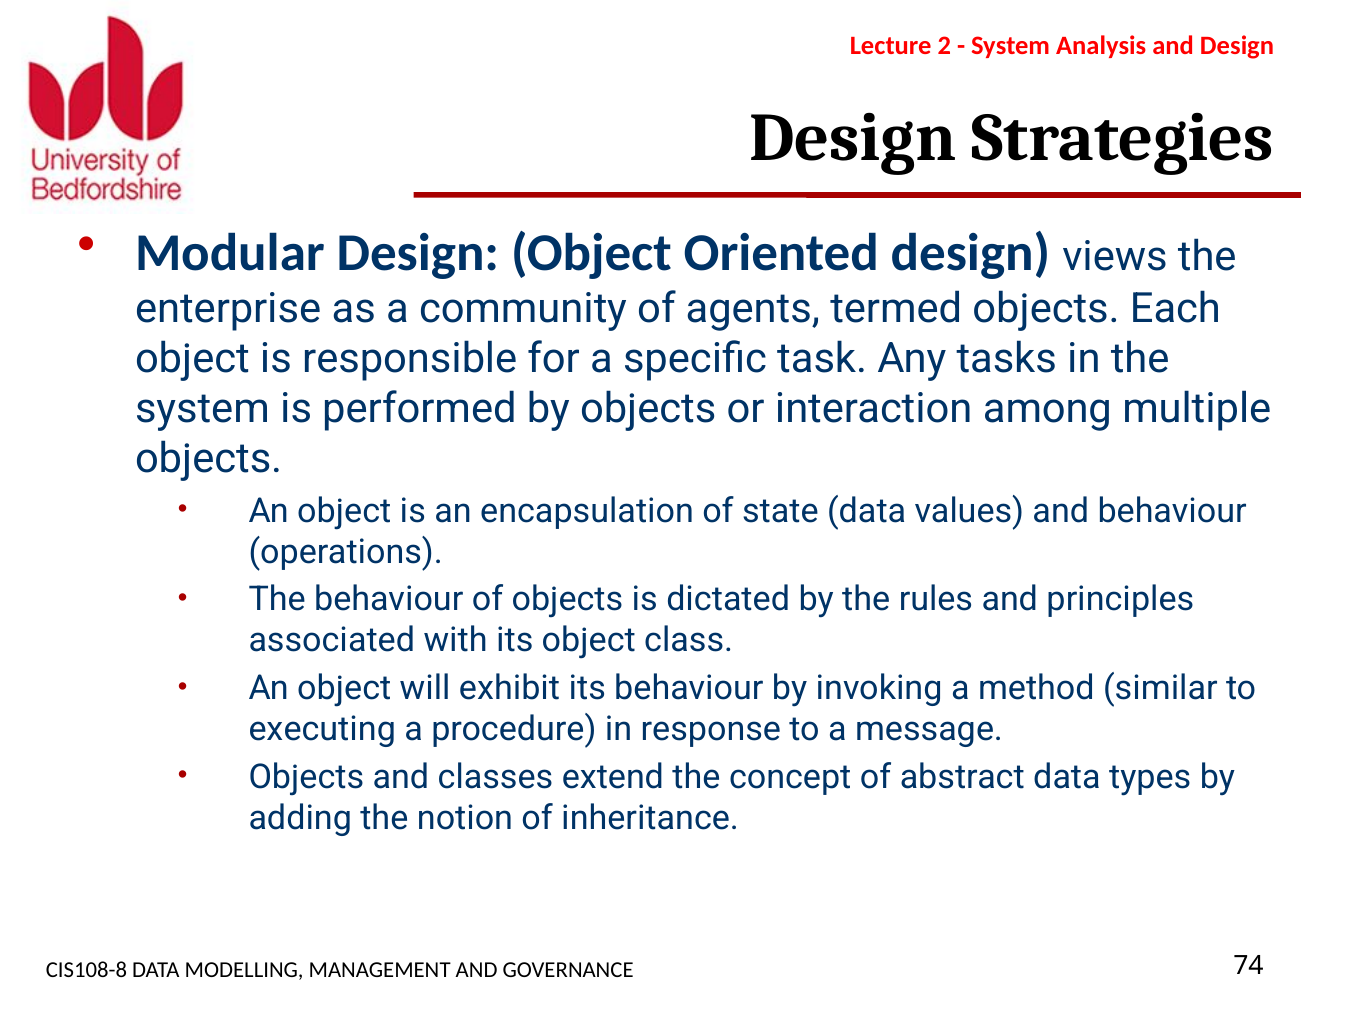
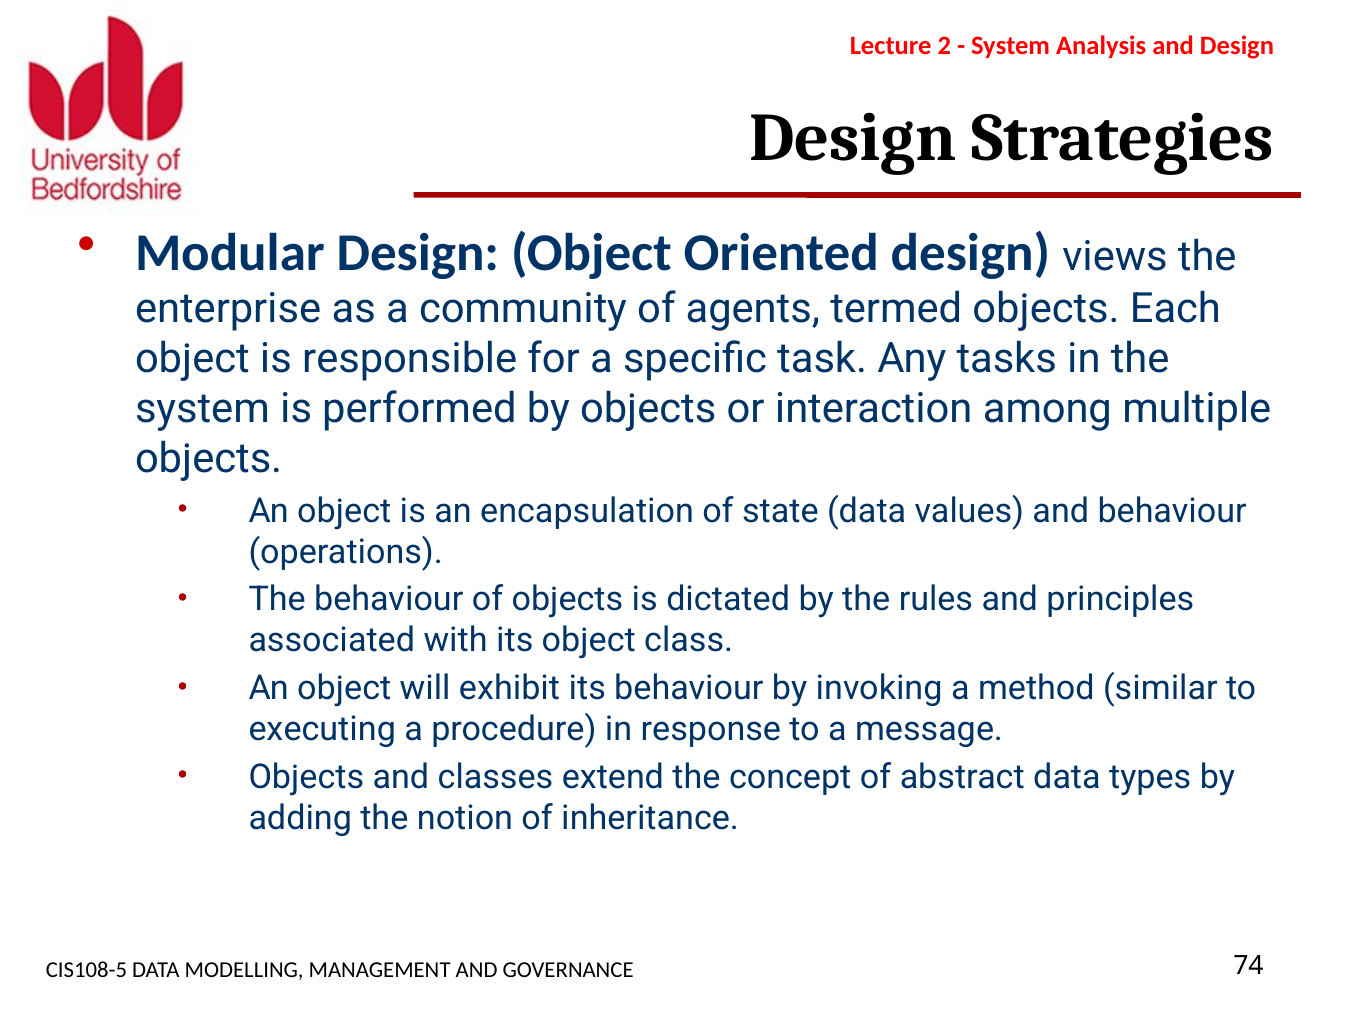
CIS108-8: CIS108-8 -> CIS108-5 (86, 971)
